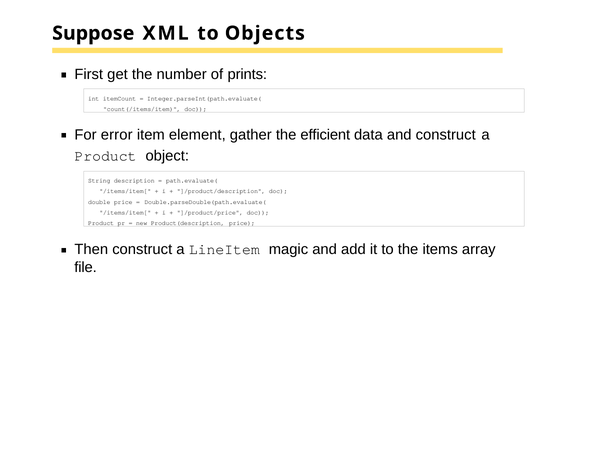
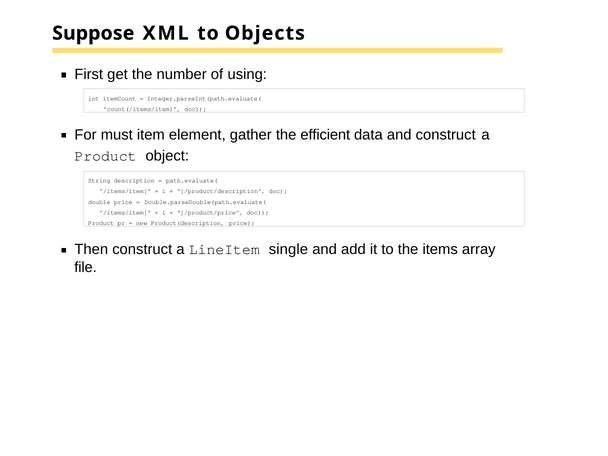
prints: prints -> using (247, 74)
error: error -> must (117, 135)
magic: magic -> single (288, 250)
